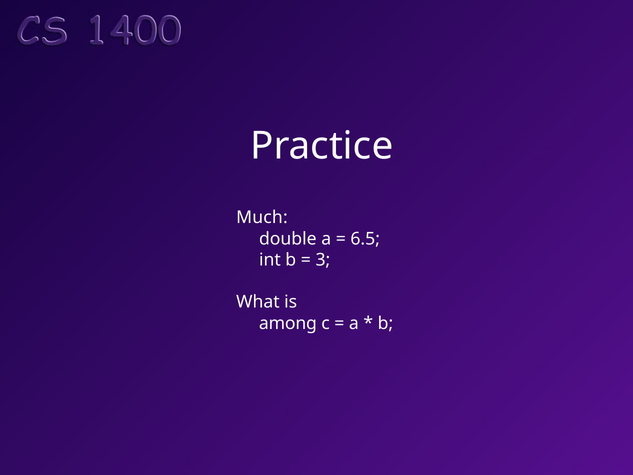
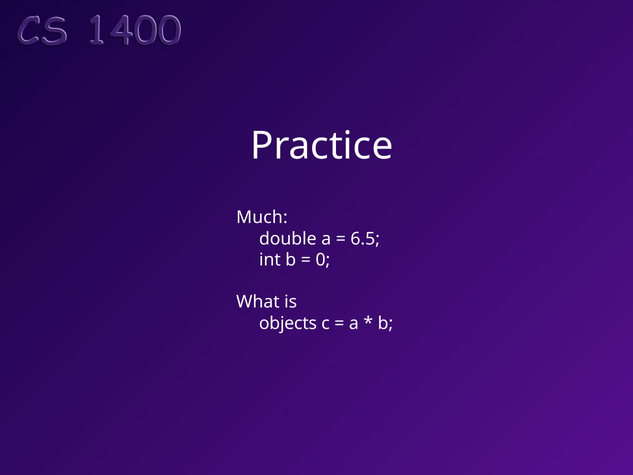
3: 3 -> 0 (323, 260)
among: among -> objects (288, 323)
